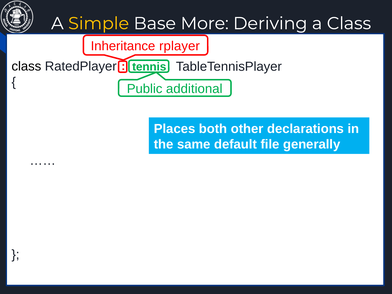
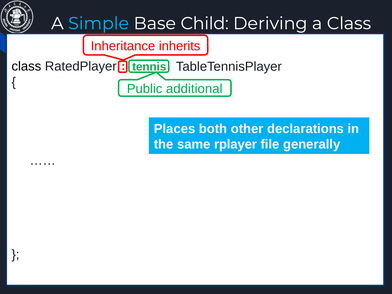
Simple colour: yellow -> light blue (99, 23)
More: More -> Child (205, 23)
rplayer: rplayer -> inherits (180, 46)
default: default -> rplayer (236, 144)
